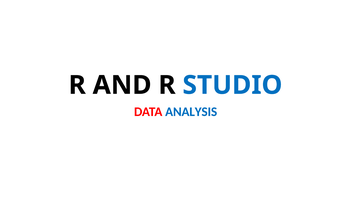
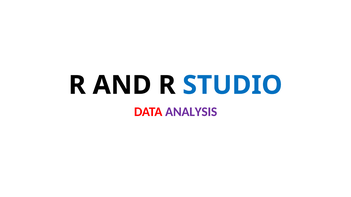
ANALYSIS colour: blue -> purple (191, 112)
